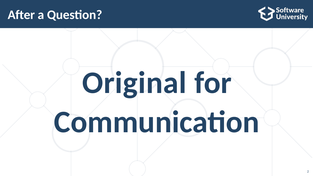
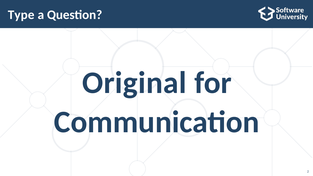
After: After -> Type (21, 15)
